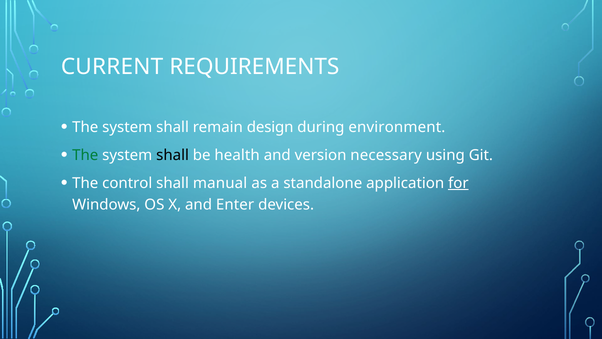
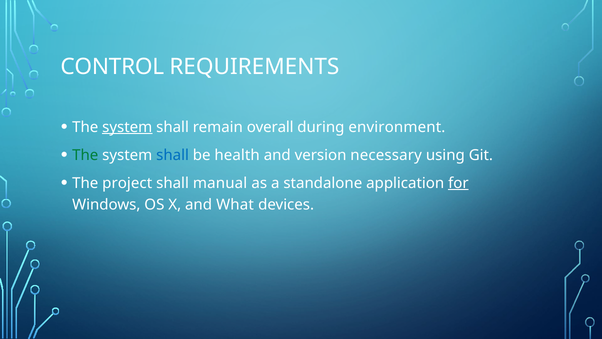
CURRENT: CURRENT -> CONTROL (112, 67)
system underline: none -> present (127, 127)
design: design -> overall (270, 127)
shall colour: black -> blue (173, 155)
control: control -> project (127, 183)
Enter: Enter -> What (235, 205)
